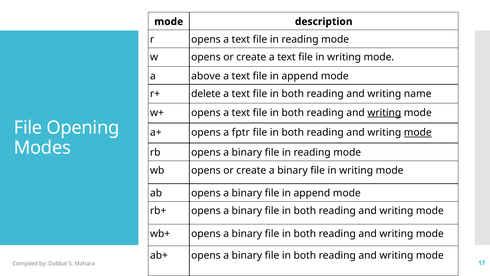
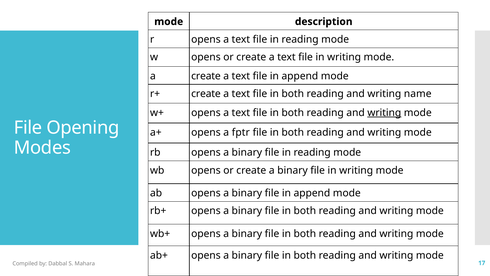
a above: above -> create (206, 76)
r+ delete: delete -> create (206, 94)
mode underline: present -> none (418, 132)
